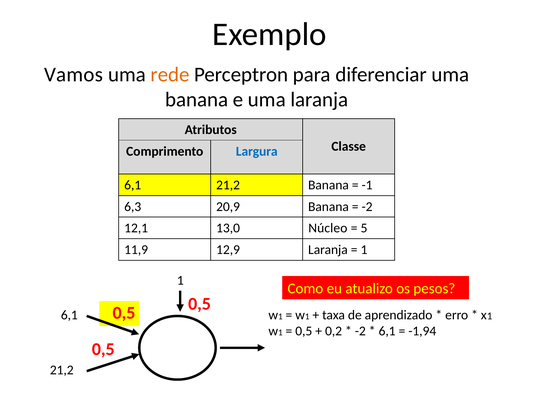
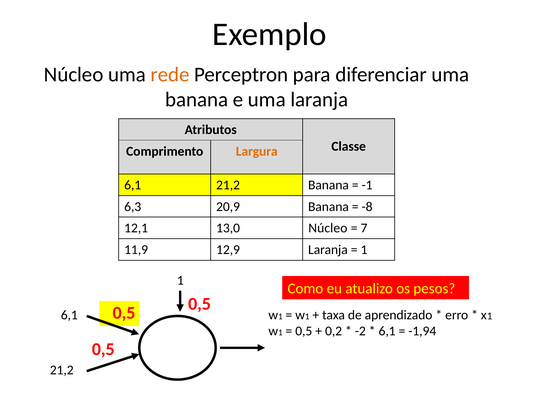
Vamos: Vamos -> Núcleo (74, 74)
Largura colour: blue -> orange (257, 151)
-2: -2 -> -8 (367, 207)
5: 5 -> 7 (364, 228)
